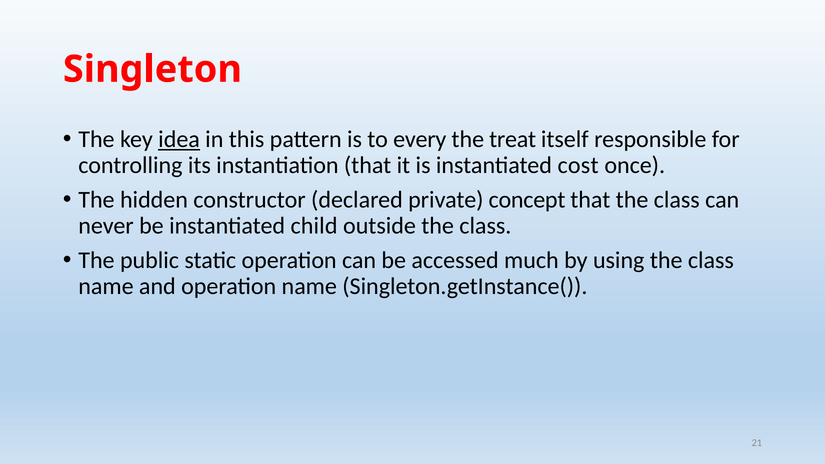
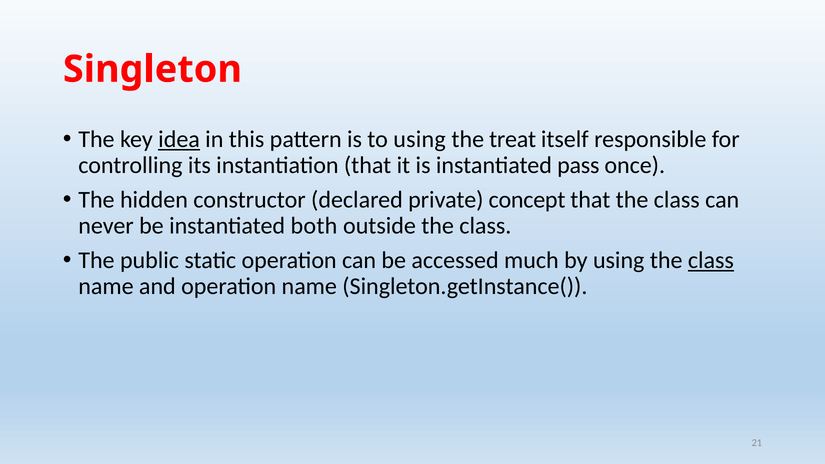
to every: every -> using (420, 139)
cost: cost -> pass (578, 165)
child: child -> both (314, 226)
class underline: none -> present (711, 260)
